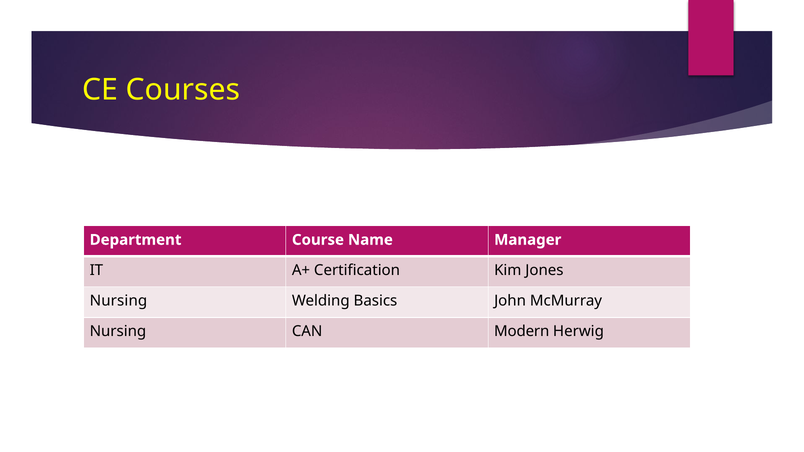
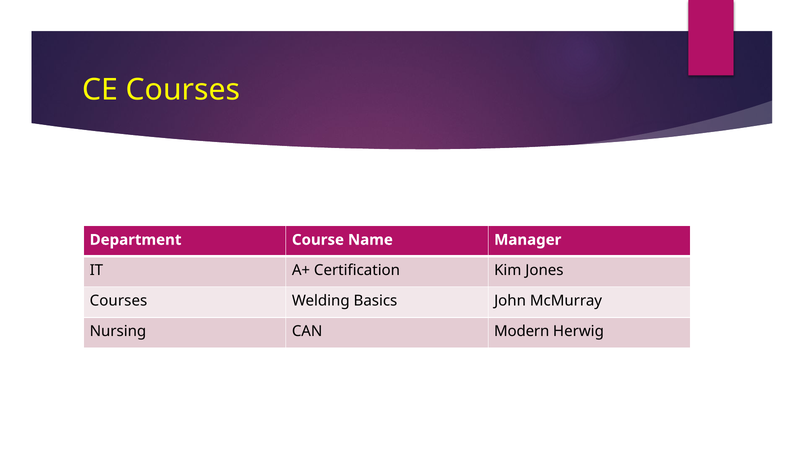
Nursing: Nursing -> Courses (118, 301)
